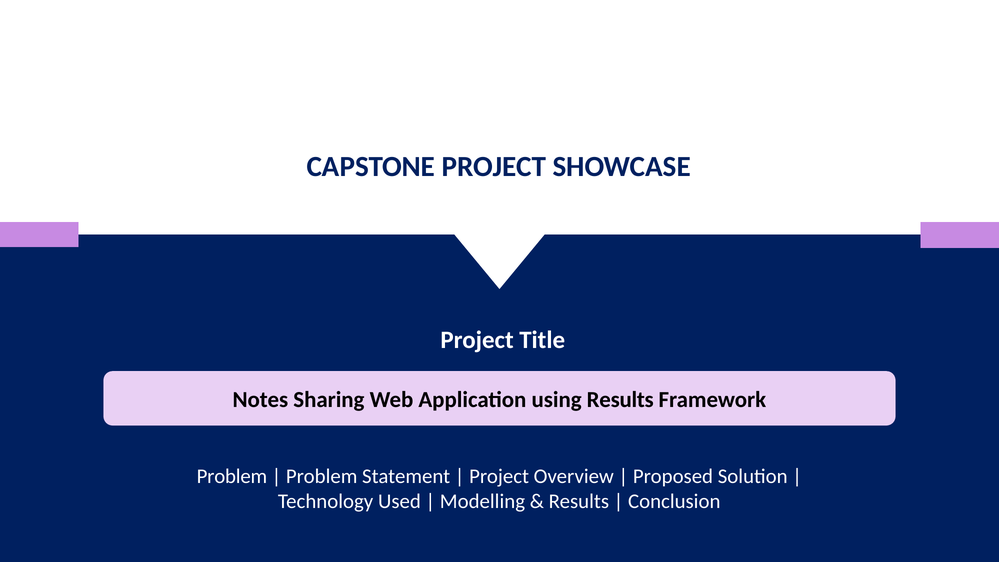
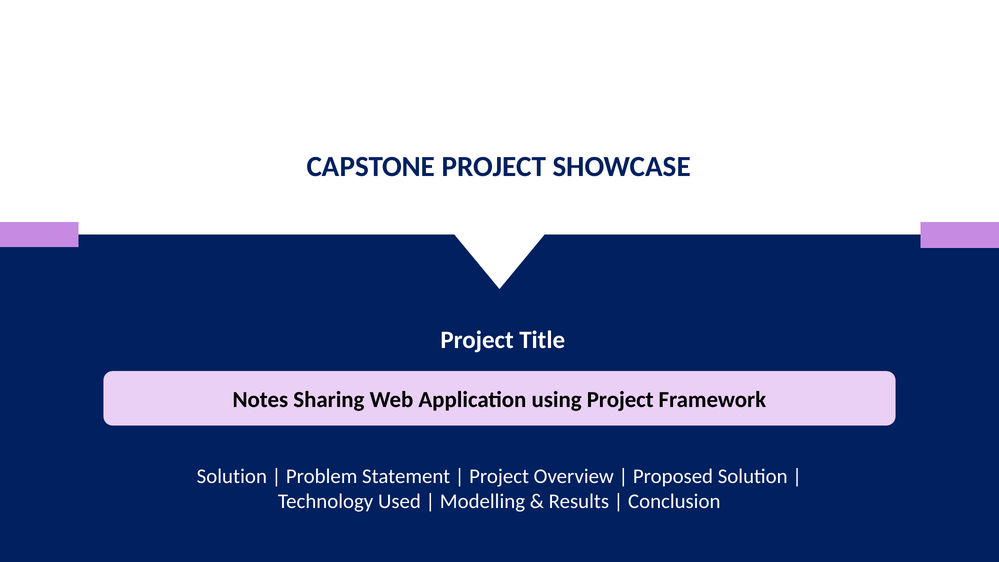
using Results: Results -> Project (620, 400)
Problem: Problem -> Solution (232, 477)
